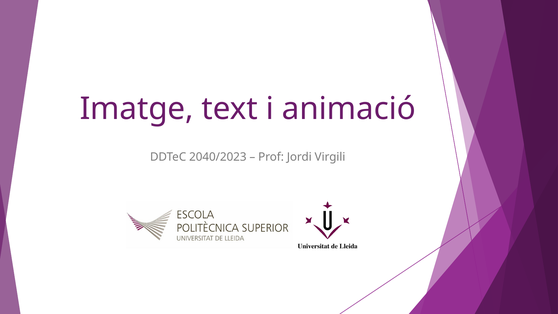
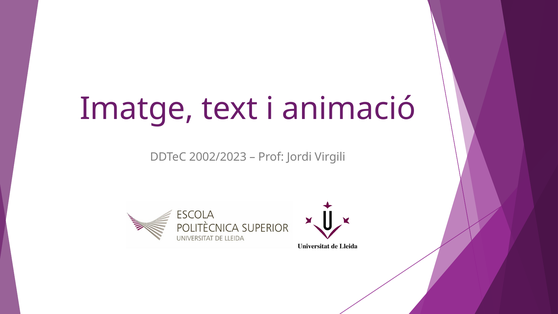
2040/2023: 2040/2023 -> 2002/2023 (218, 157)
